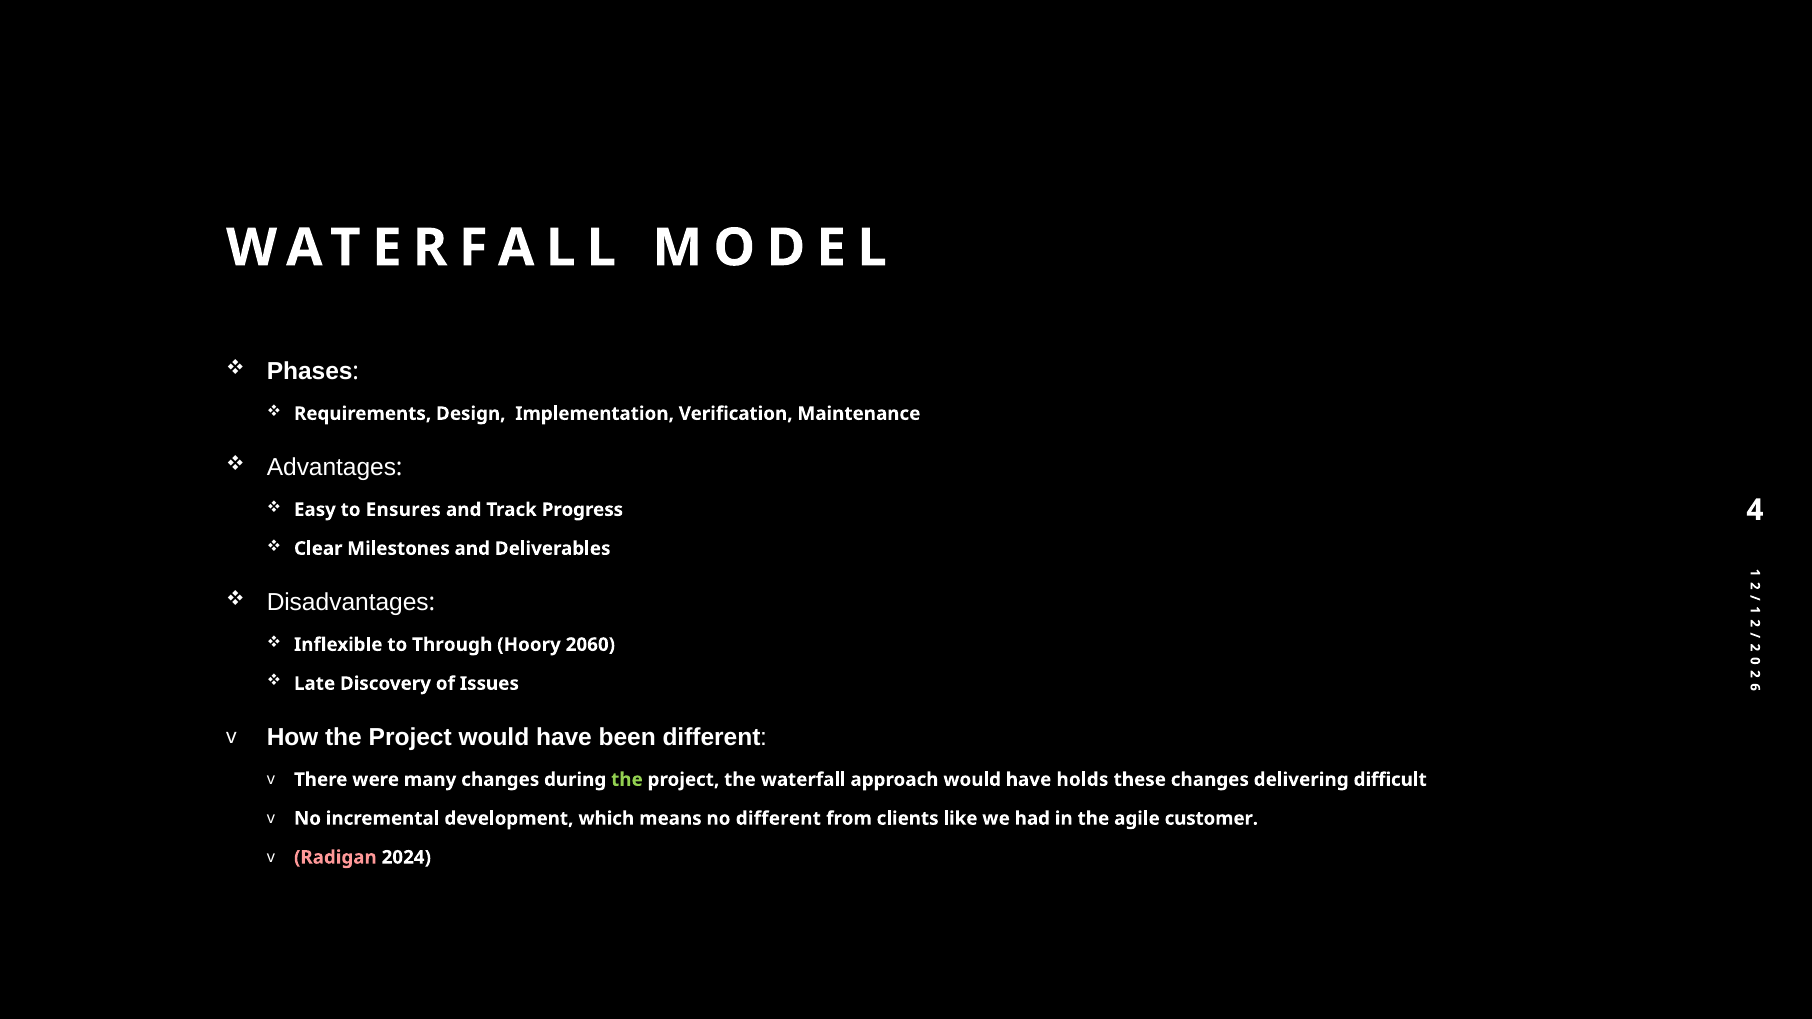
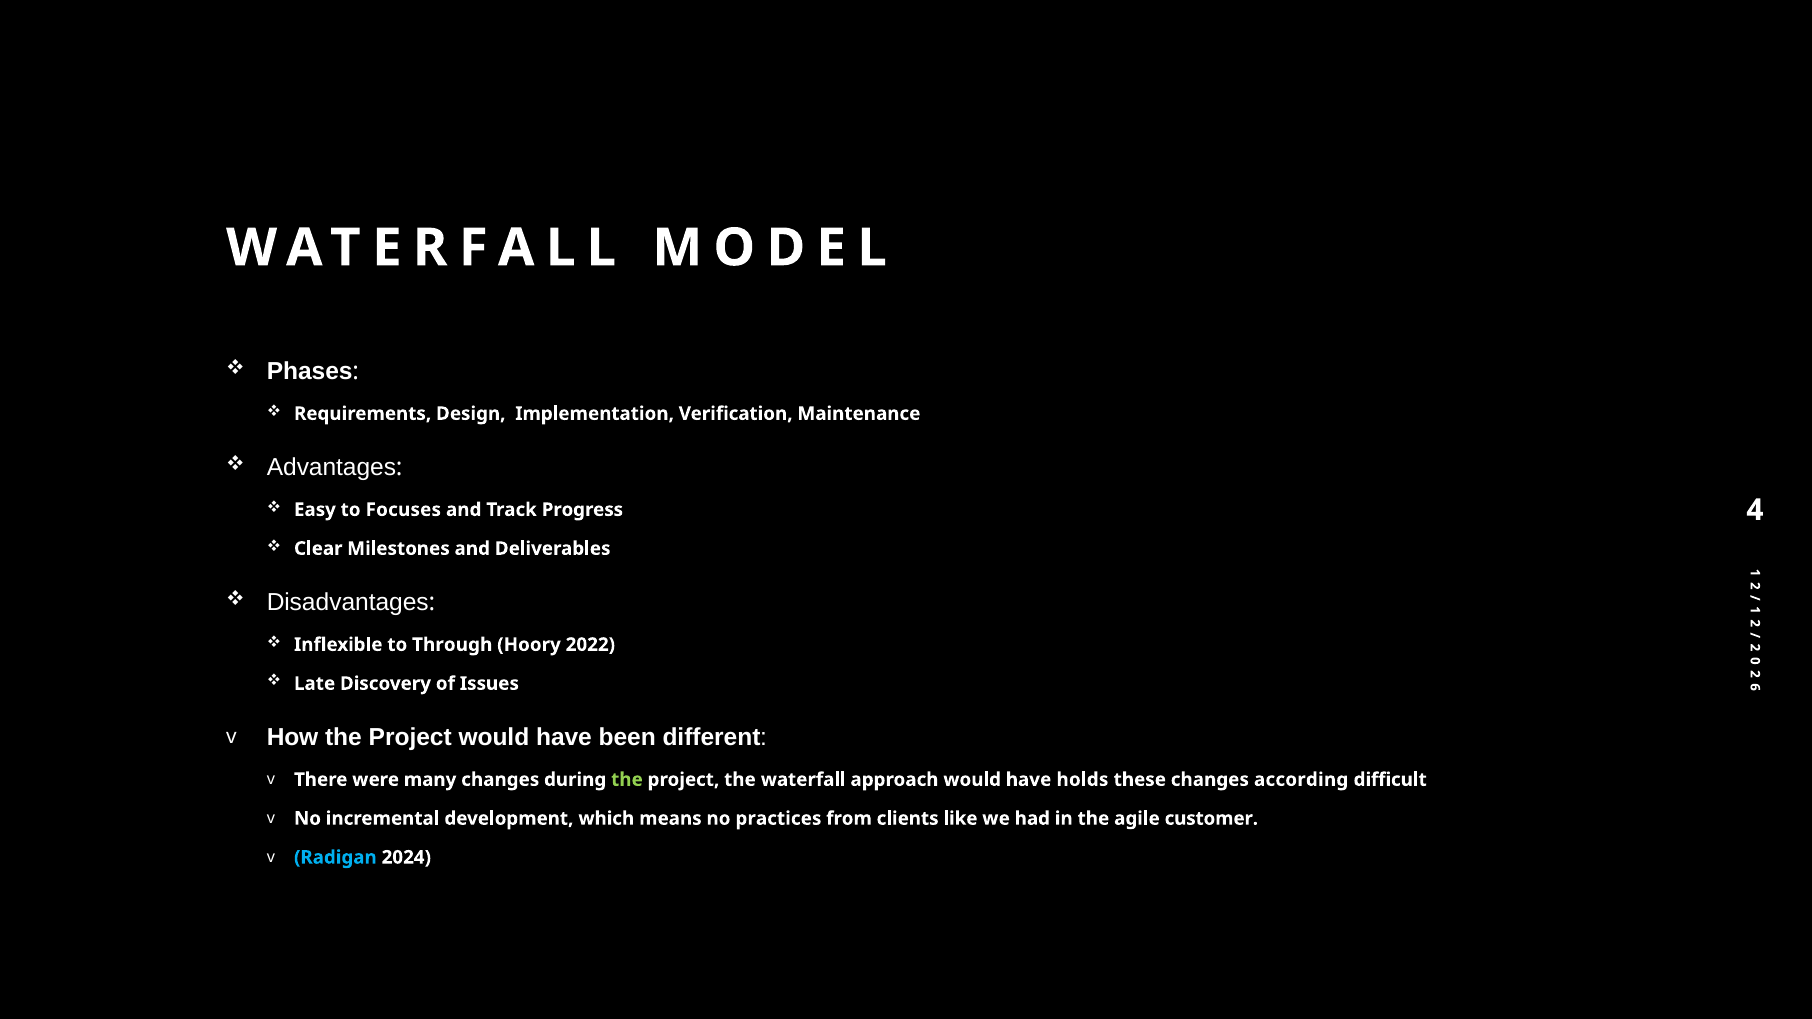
Ensures: Ensures -> Focuses (403, 510)
2060: 2060 -> 2022 (590, 645)
delivering: delivering -> according (1301, 780)
no different: different -> practices (778, 819)
Radigan colour: pink -> light blue (335, 858)
